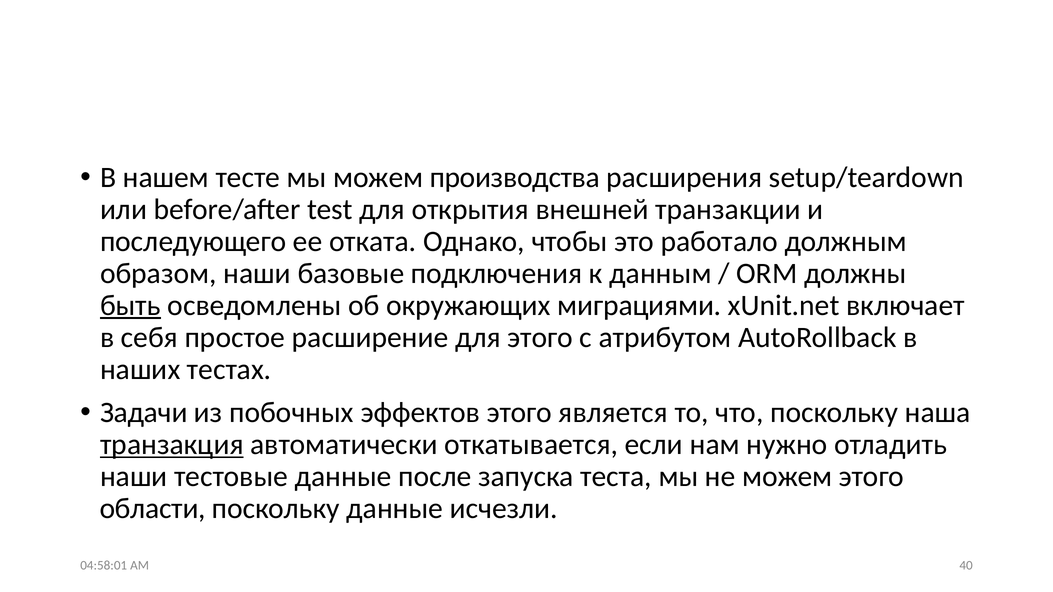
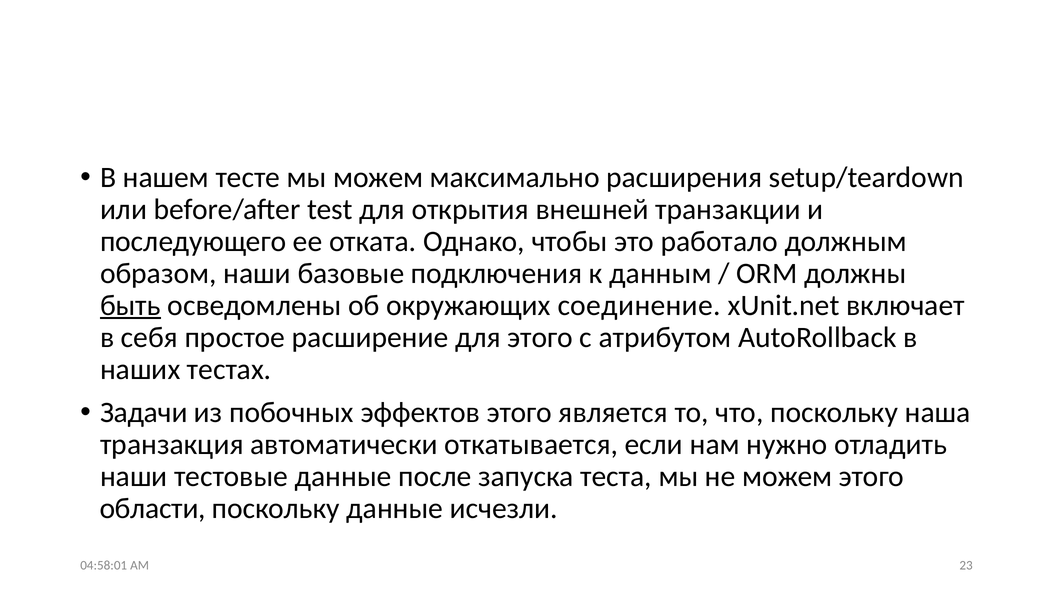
производства: производства -> максимально (515, 177)
миграциями: миграциями -> соединение (639, 306)
транзакция underline: present -> none (172, 445)
40: 40 -> 23 (966, 566)
